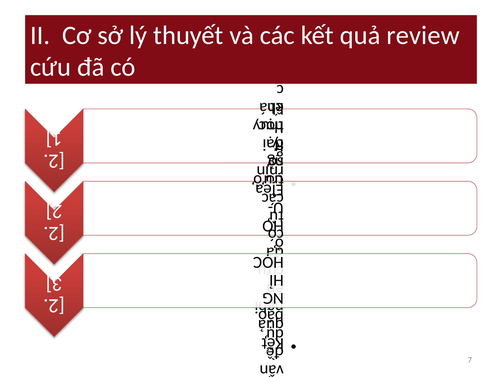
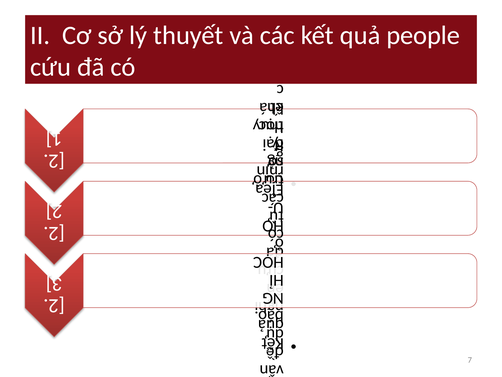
review: review -> people (423, 35)
